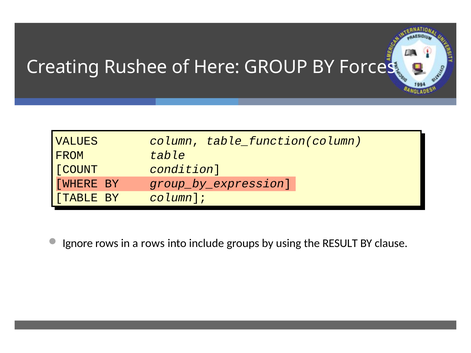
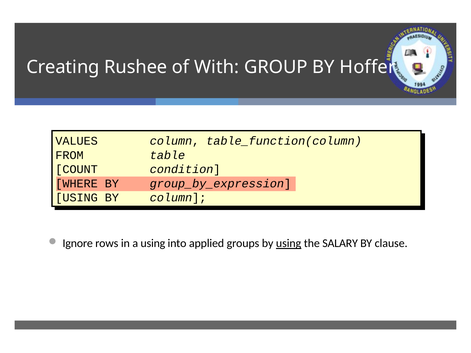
Here: Here -> With (217, 67)
Forces: Forces -> Hoffer (368, 67)
TABLE: TABLE -> USING (77, 198)
a rows: rows -> using (153, 244)
include: include -> applied (207, 244)
using underline: none -> present (289, 244)
RESULT: RESULT -> SALARY (340, 244)
